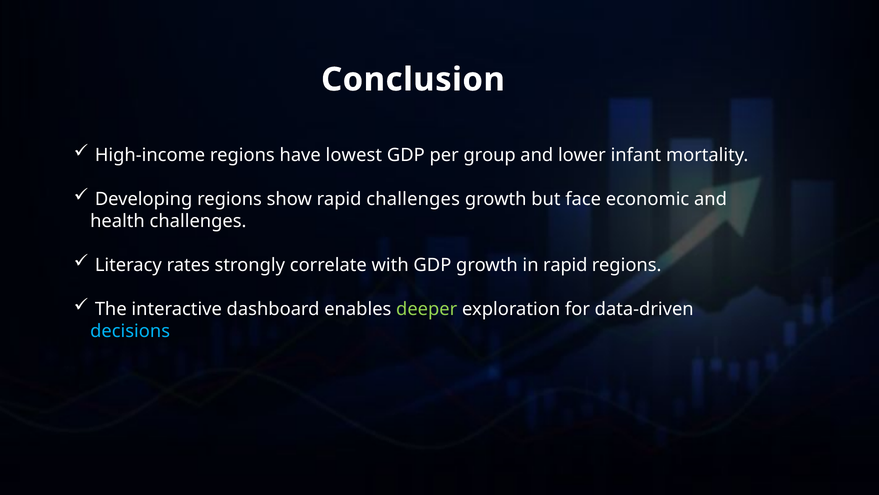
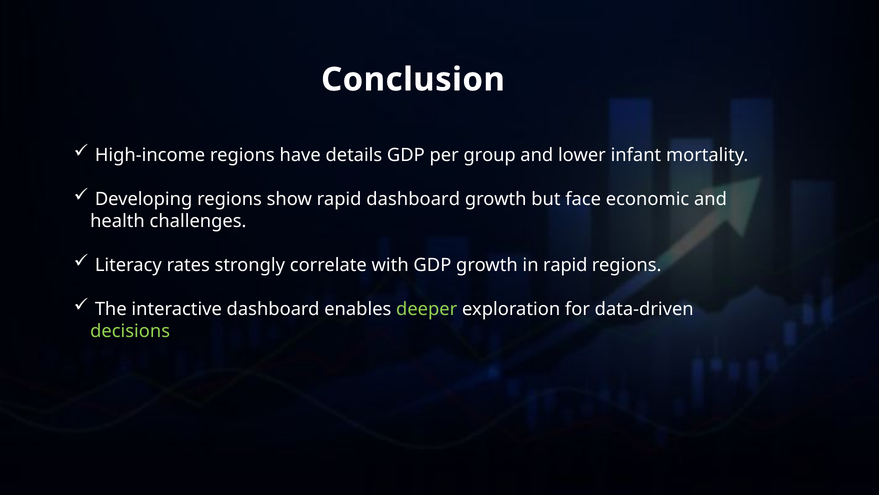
lowest: lowest -> details (354, 155)
rapid challenges: challenges -> dashboard (413, 199)
decisions colour: light blue -> light green (130, 331)
